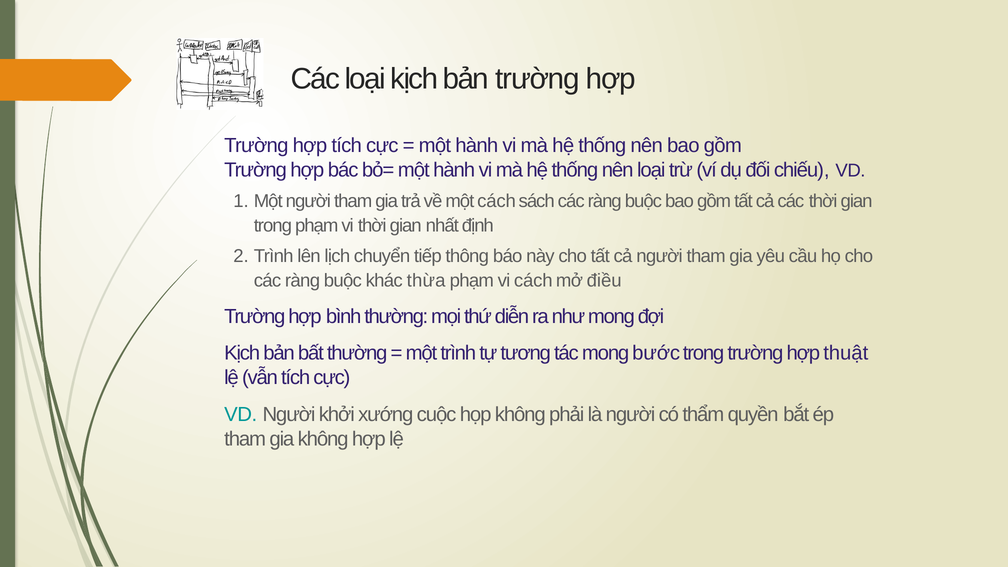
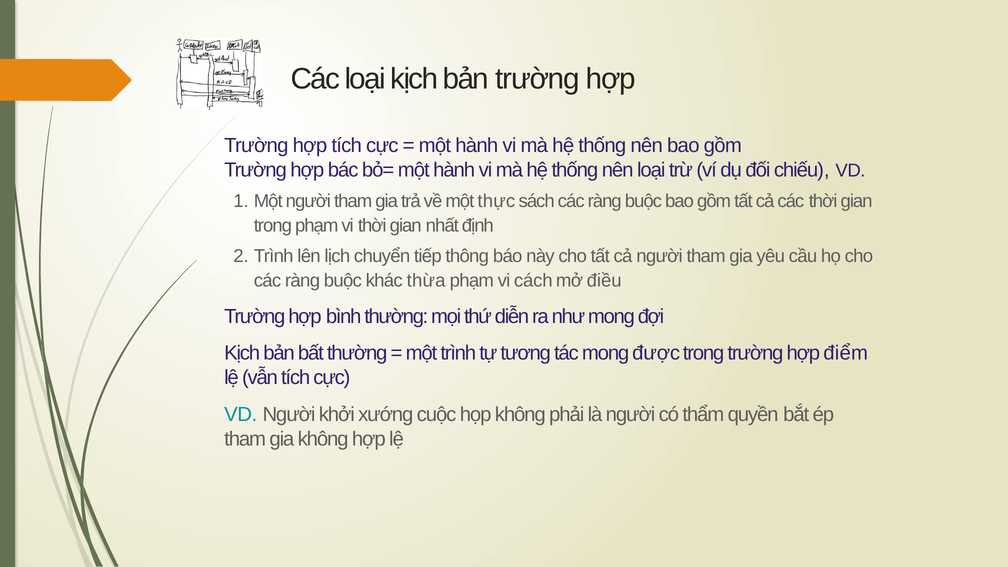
một cách: cách -> thực (496, 201)
bước: bước -> được (656, 353)
thuật: thuật -> điểm (846, 353)
